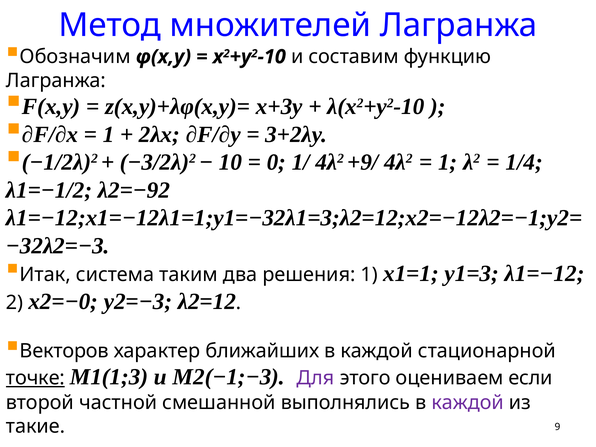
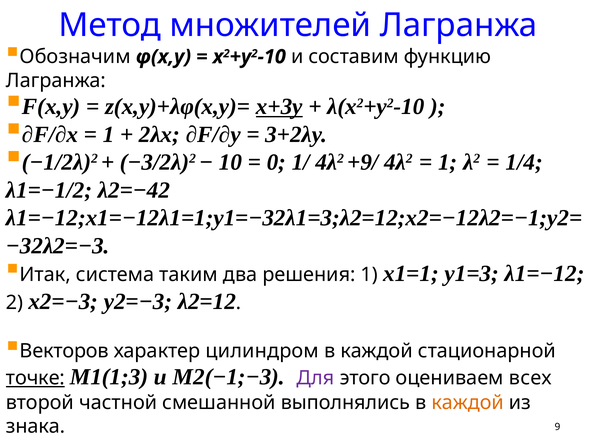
x+3y underline: none -> present (279, 107)
λ2=−92: λ2=−92 -> λ2=−42 (134, 190)
x2=−0: x2=−0 -> x2=−3 (63, 301)
ближайших: ближайших -> цилиндром (262, 351)
если: если -> всех (530, 378)
каждой colour: purple -> orange (468, 403)
такие: такие -> знака (36, 426)
